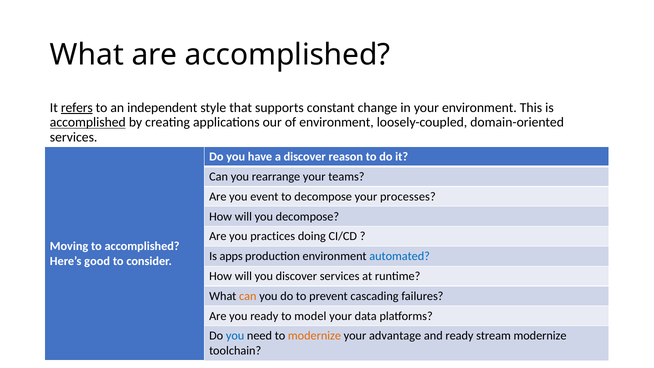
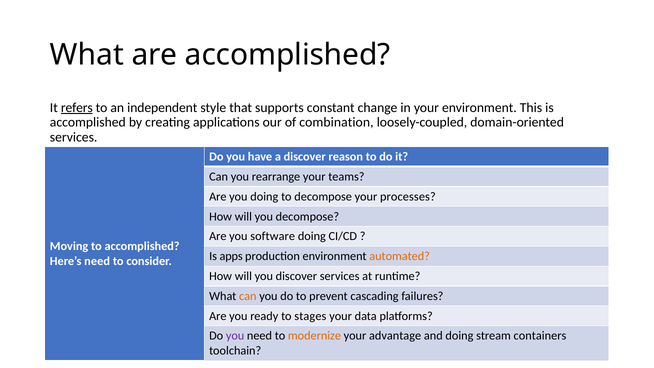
accomplished underline: present -> none (88, 122)
of environment: environment -> combination (336, 122)
you event: event -> doing (264, 197)
practices: practices -> software (273, 236)
automated colour: blue -> orange (400, 256)
Here’s good: good -> need (97, 261)
model: model -> stages (310, 316)
you colour: blue -> purple (235, 336)
and ready: ready -> doing (459, 336)
stream modernize: modernize -> containers (540, 336)
